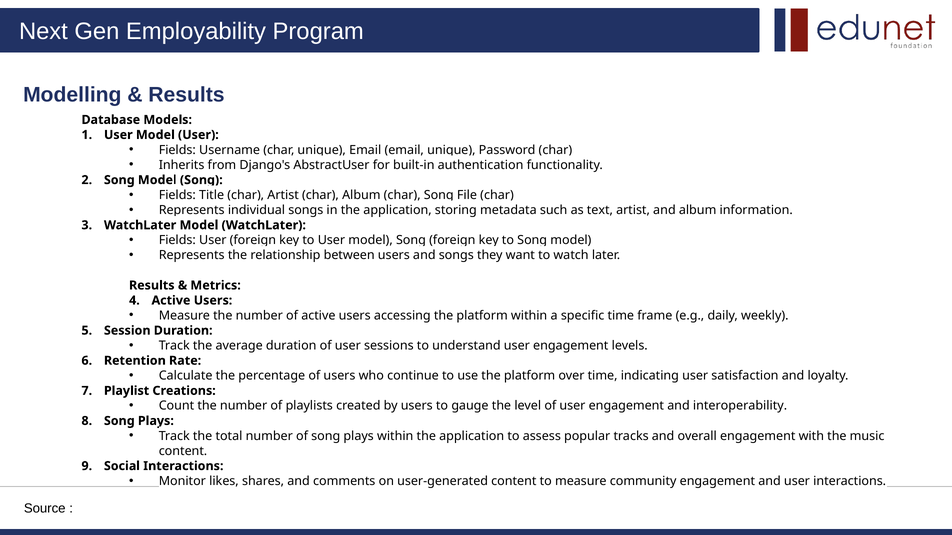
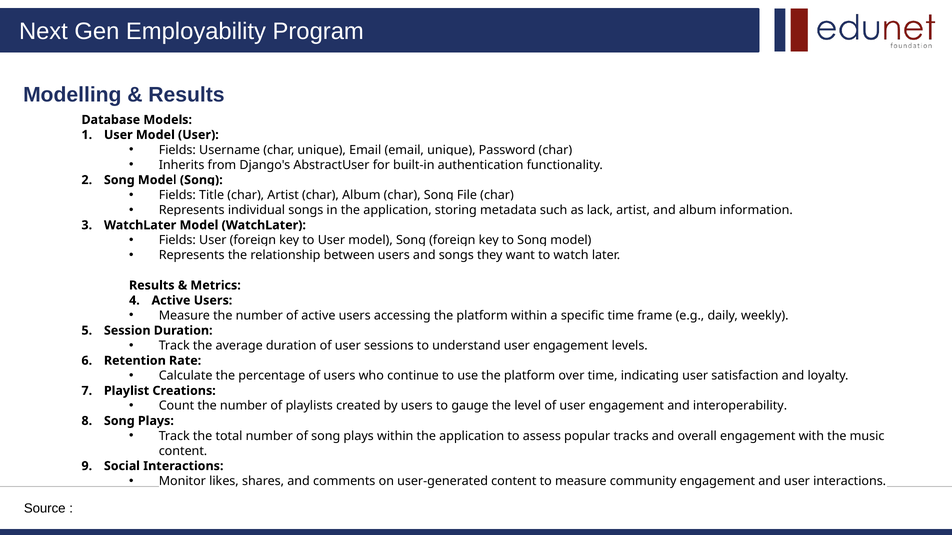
text: text -> lack (600, 210)
